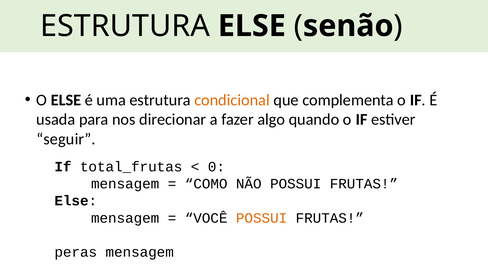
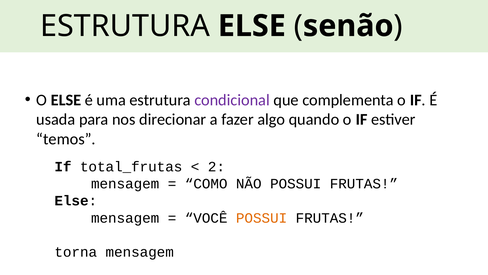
condicional colour: orange -> purple (232, 100)
seguir: seguir -> temos (66, 139)
0: 0 -> 2 (216, 166)
peras: peras -> torna (76, 252)
